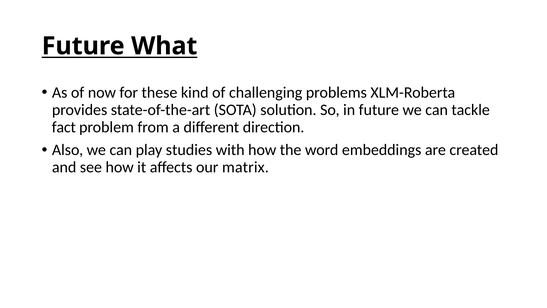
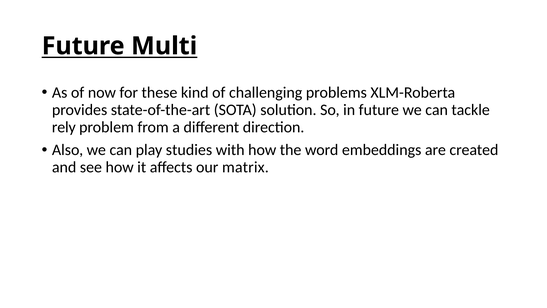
What: What -> Multi (164, 46)
fact: fact -> rely (64, 127)
